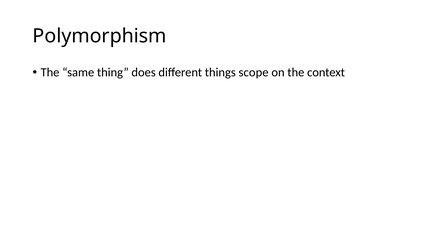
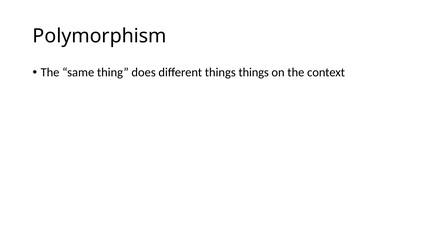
things scope: scope -> things (254, 72)
